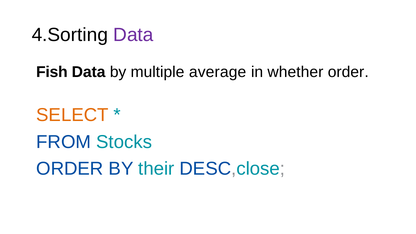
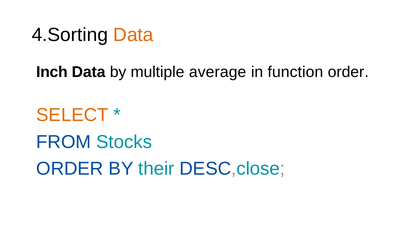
Data colour: purple -> orange (133, 35)
Fish: Fish -> Inch (52, 72)
whether: whether -> function (295, 72)
